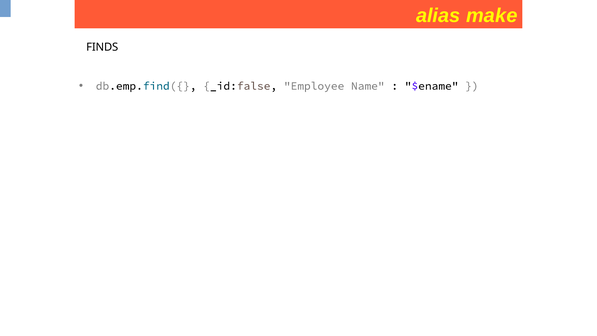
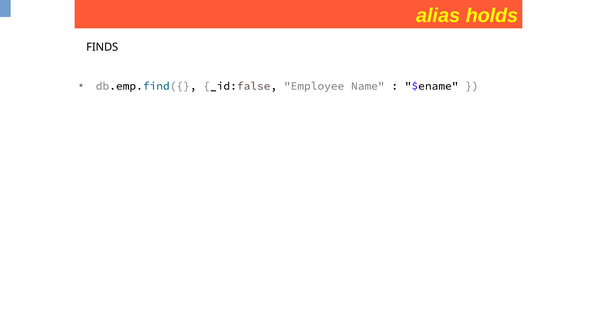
make: make -> holds (492, 16)
